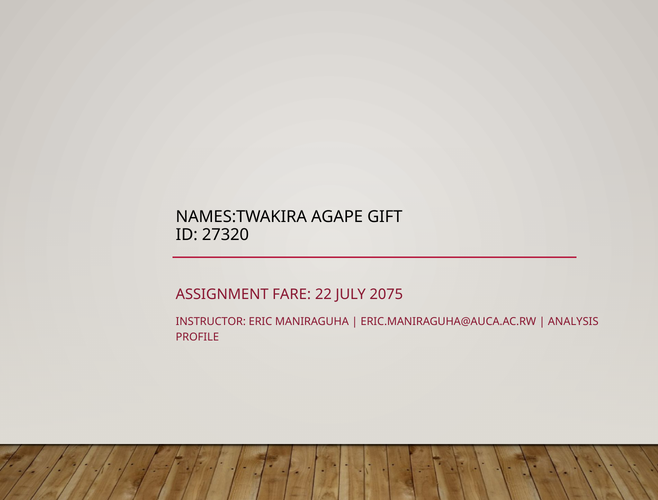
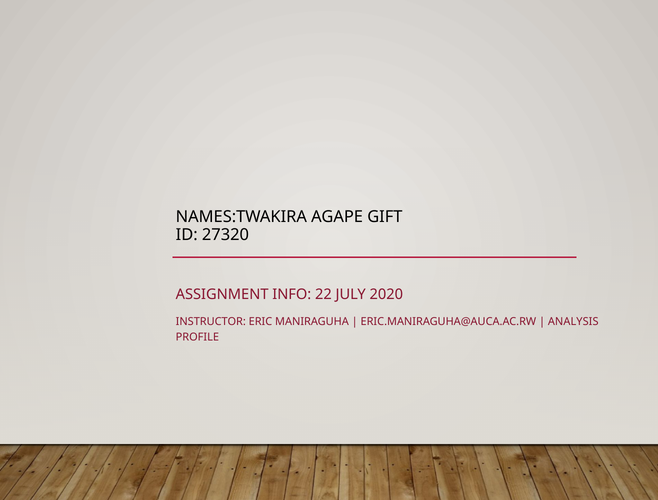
FARE: FARE -> INFO (292, 295)
2075: 2075 -> 2020 (386, 295)
